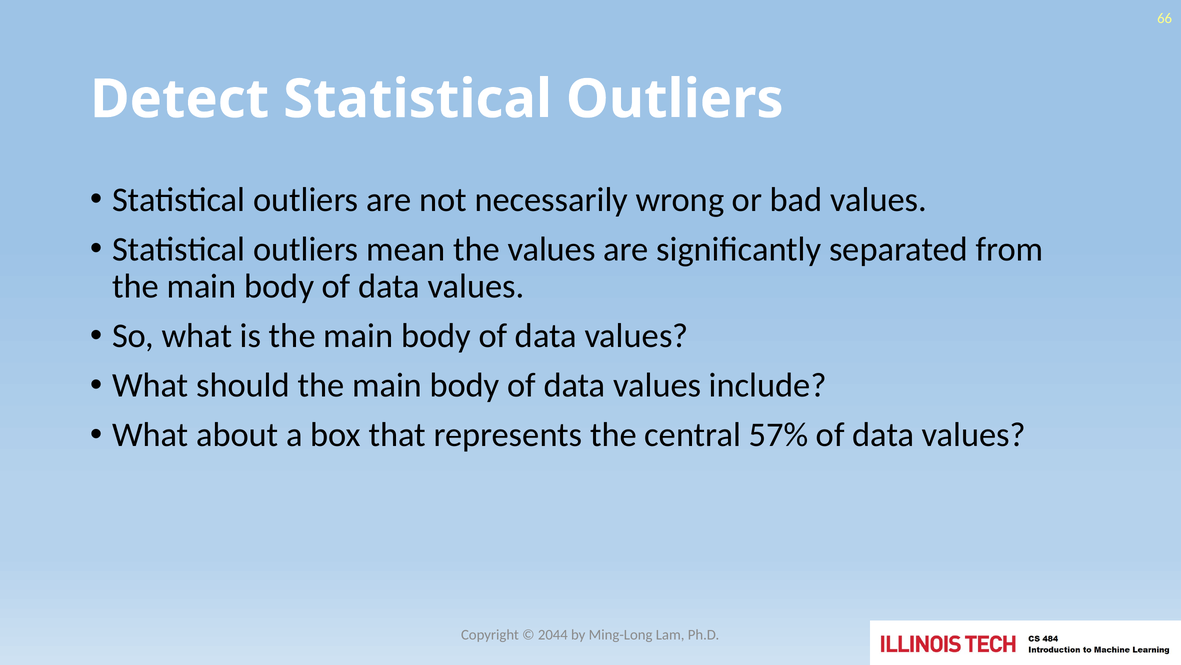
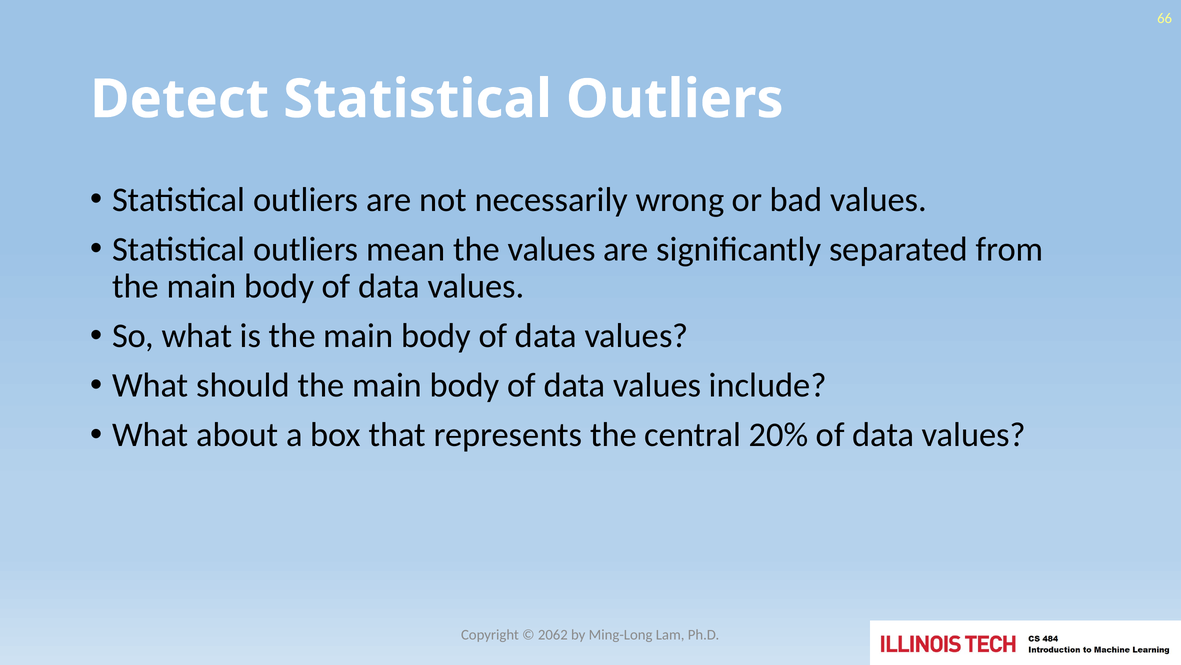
57%: 57% -> 20% (778, 435)
2044: 2044 -> 2062 (553, 634)
